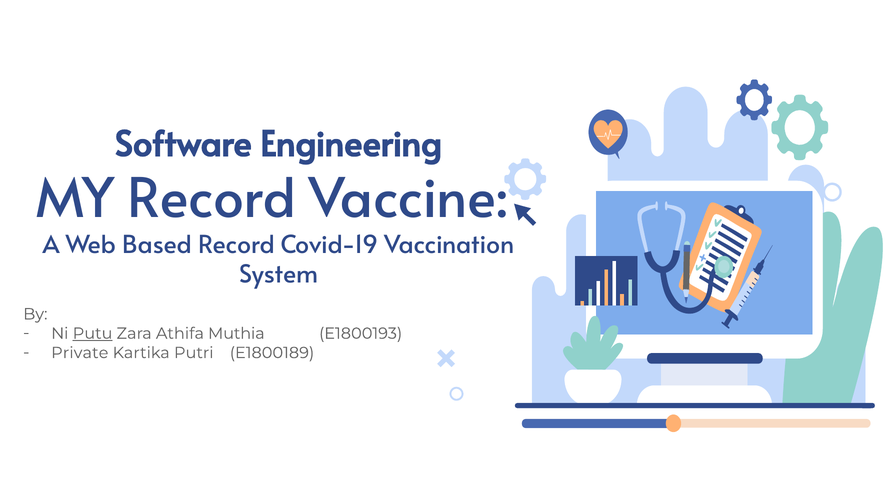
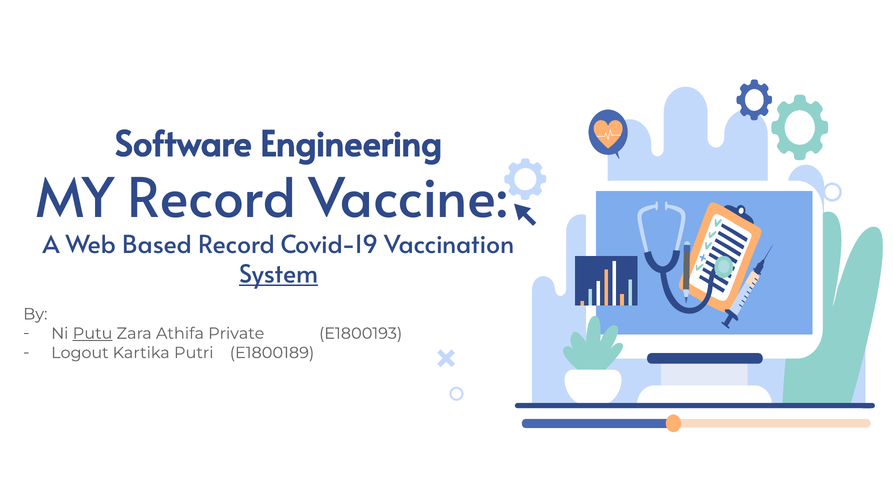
System underline: none -> present (279, 275)
Muthia: Muthia -> Private (236, 334)
Private: Private -> Logout (80, 353)
